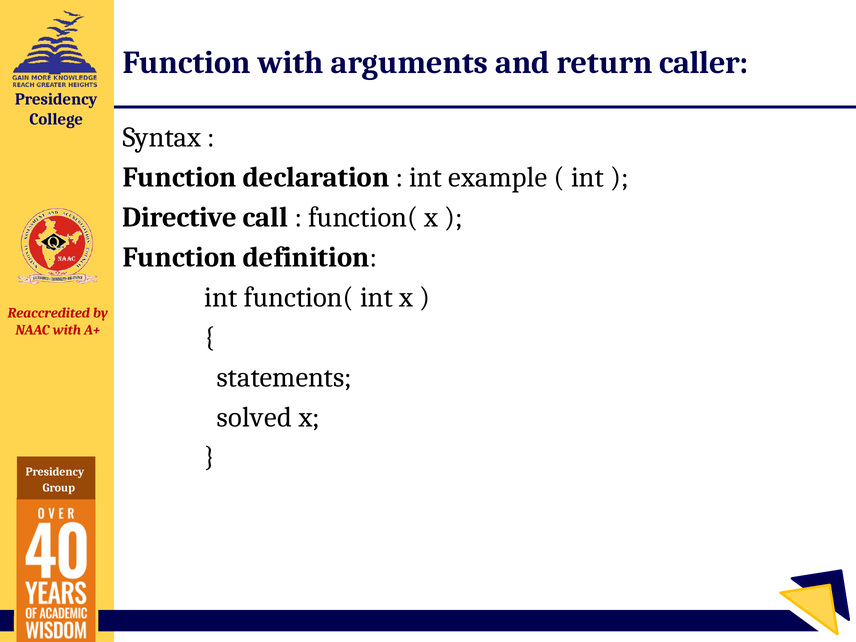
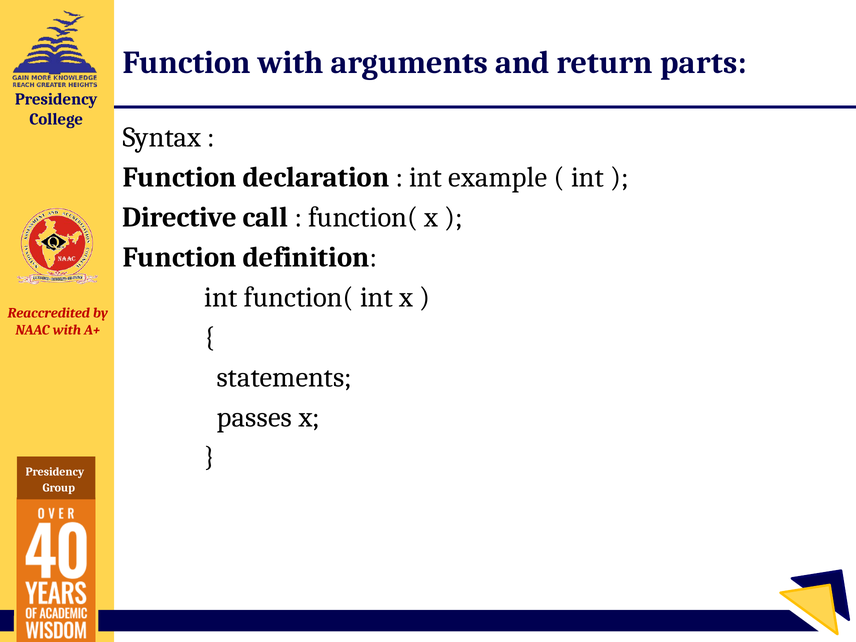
caller: caller -> parts (703, 63)
solved: solved -> passes (254, 417)
